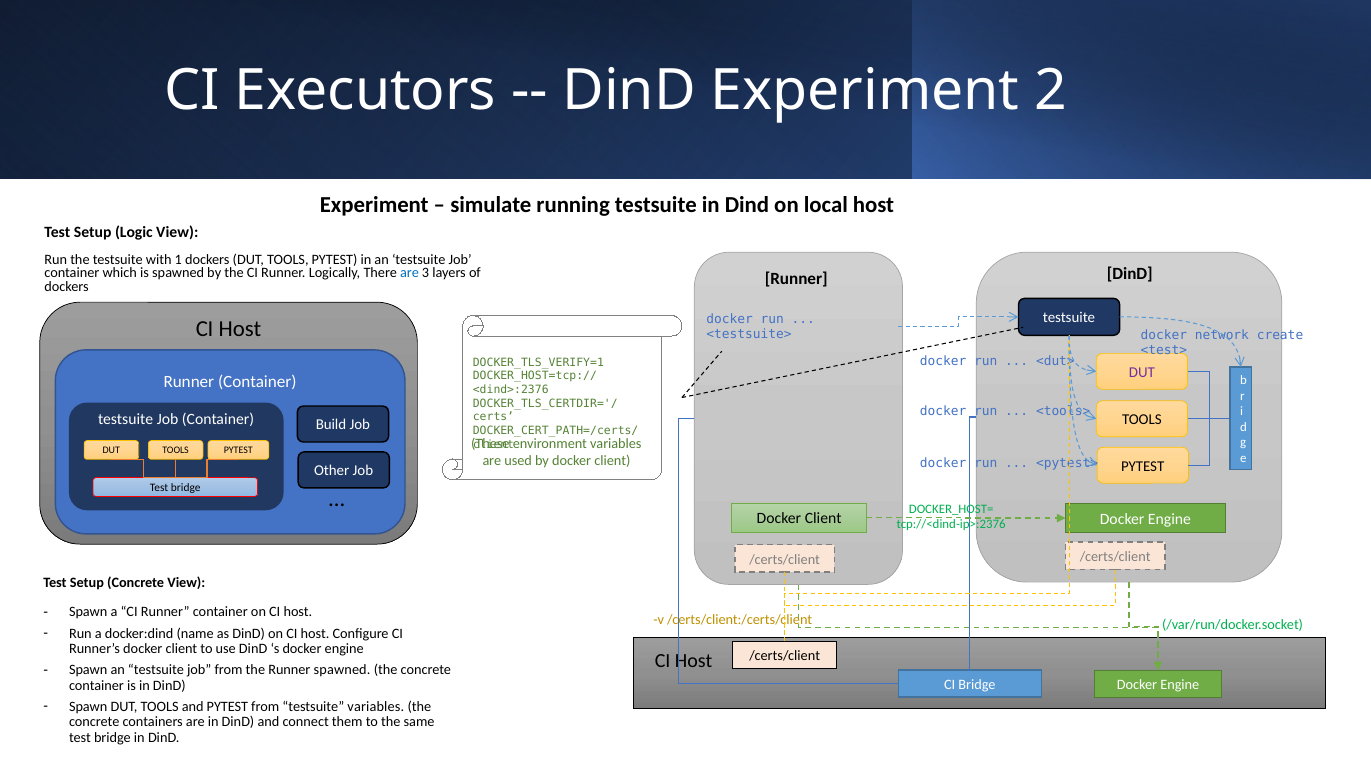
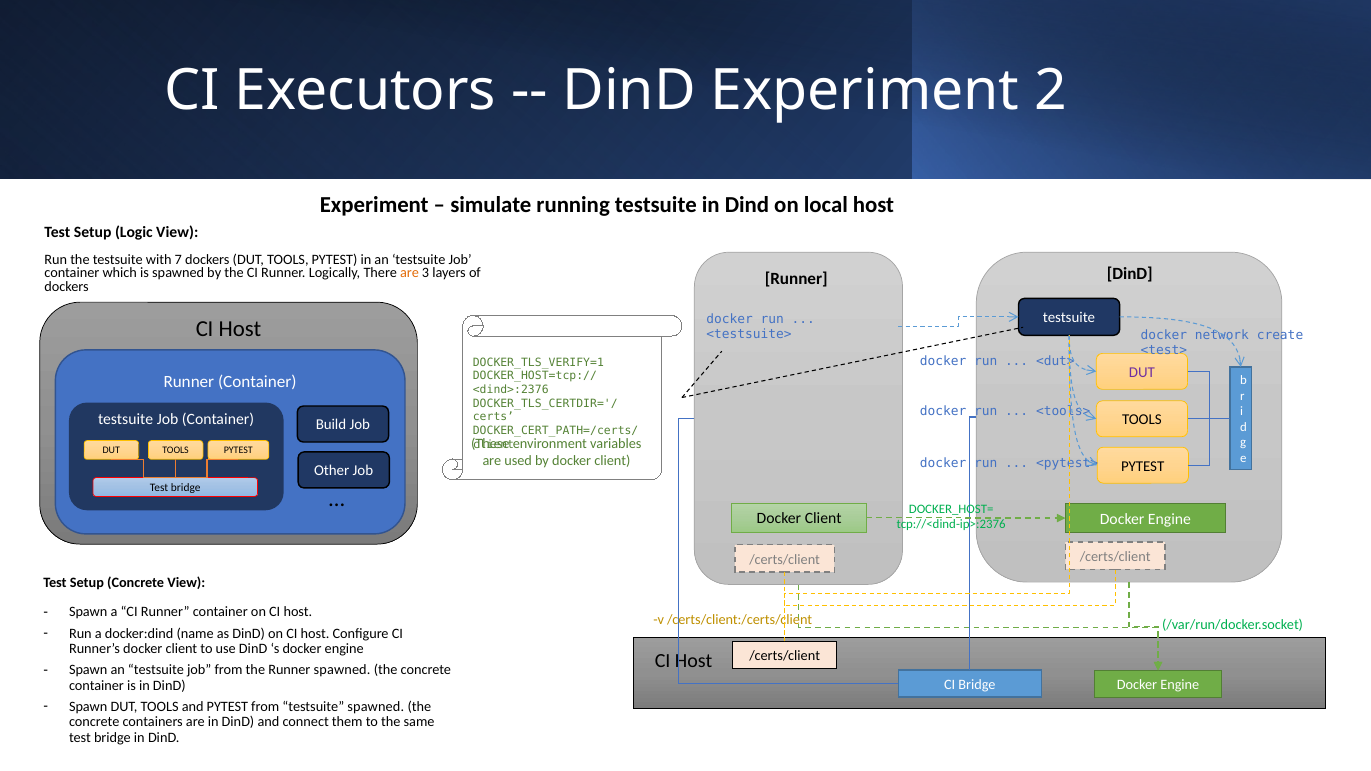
1: 1 -> 7 (178, 259)
are colour: blue -> orange (409, 273)
testsuite variables: variables -> spawned (376, 707)
